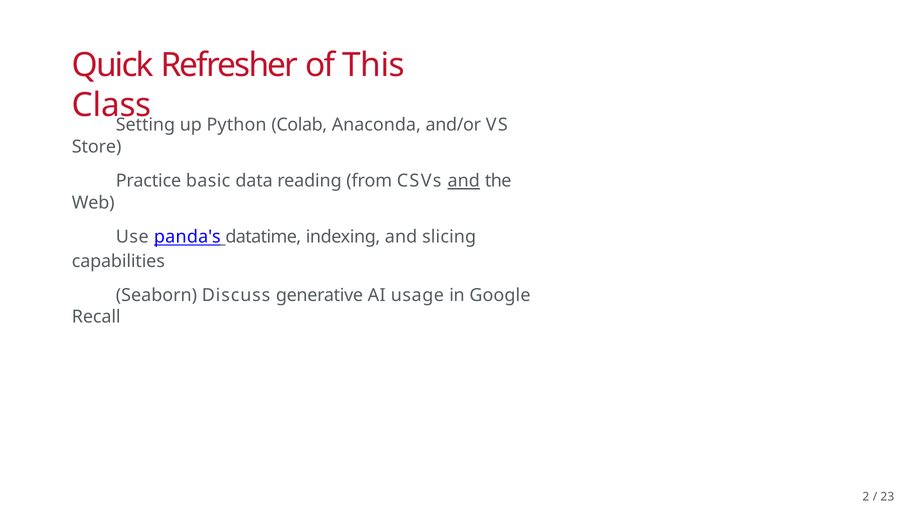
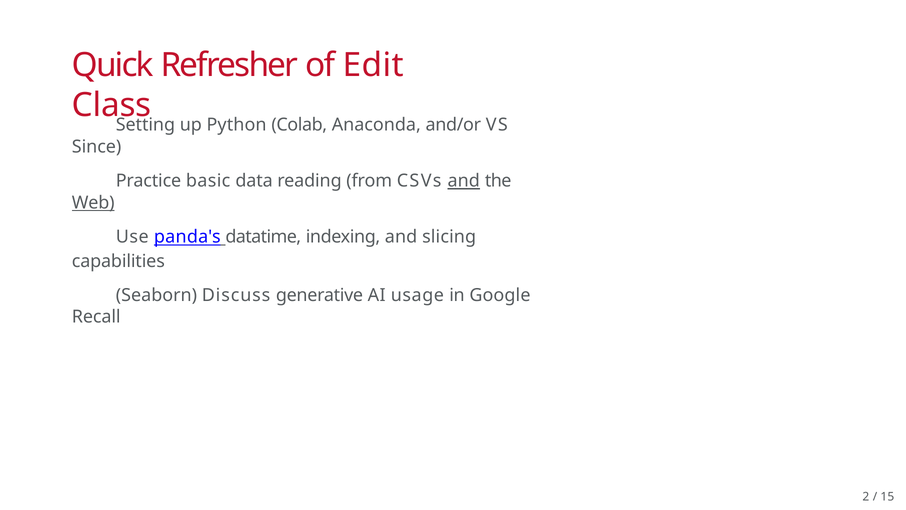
This: This -> Edit (373, 65)
Store: Store -> Since (97, 147)
Web underline: none -> present (93, 203)
23: 23 -> 15 (887, 497)
